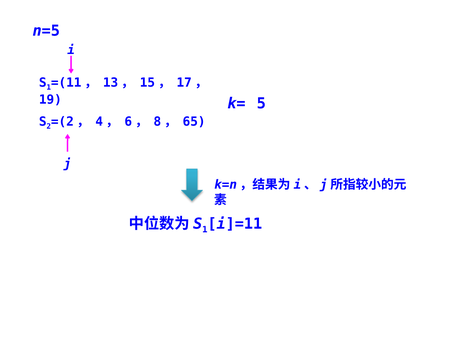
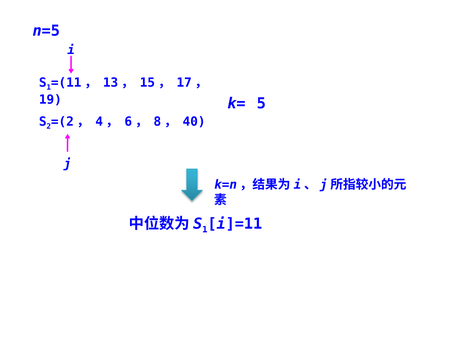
65: 65 -> 40 (194, 122)
